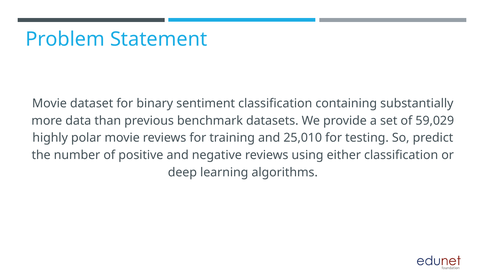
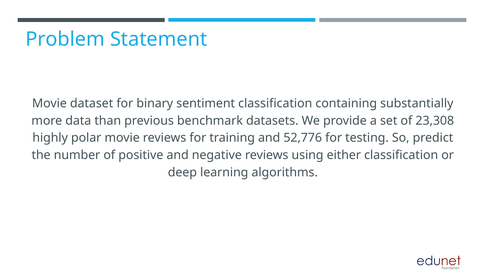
59,029: 59,029 -> 23,308 (435, 121)
25,010: 25,010 -> 52,776 (303, 138)
